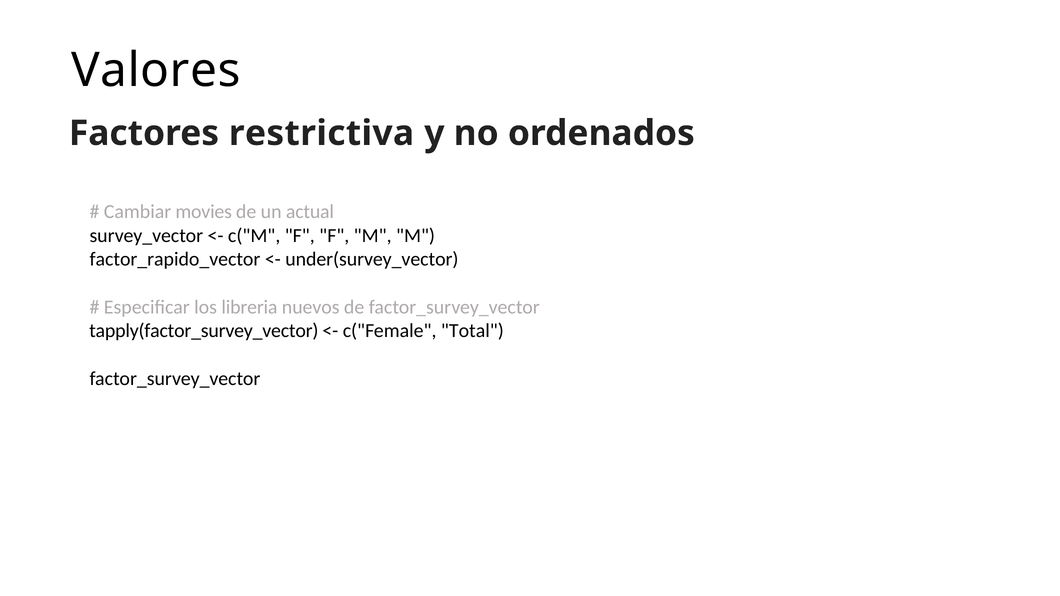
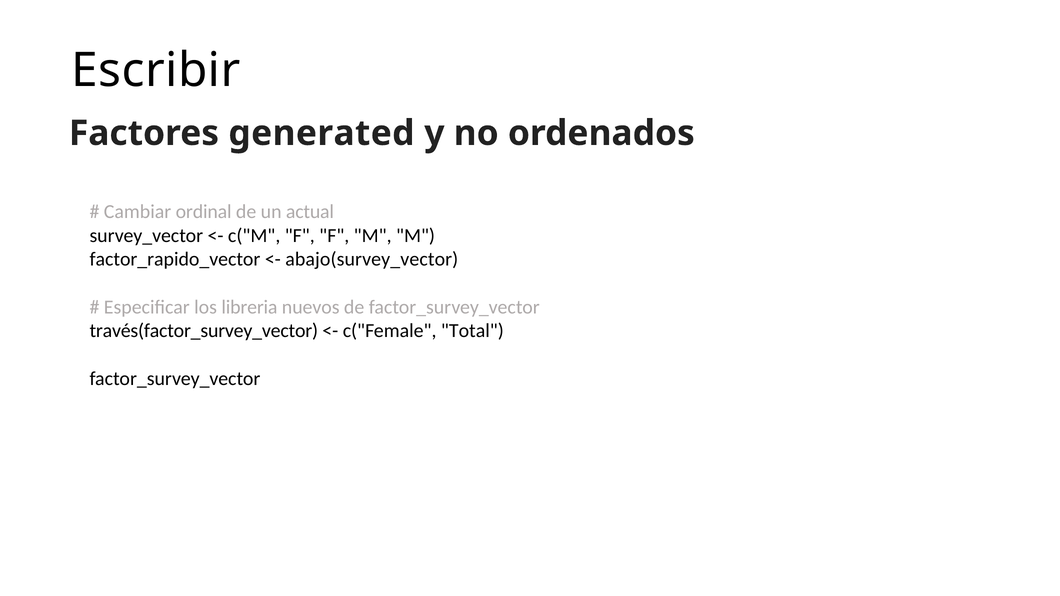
Valores: Valores -> Escribir (156, 71)
restrictiva: restrictiva -> generated (321, 133)
movies: movies -> ordinal (204, 212)
under(survey_vector: under(survey_vector -> abajo(survey_vector (372, 259)
tapply(factor_survey_vector: tapply(factor_survey_vector -> través(factor_survey_vector (204, 331)
